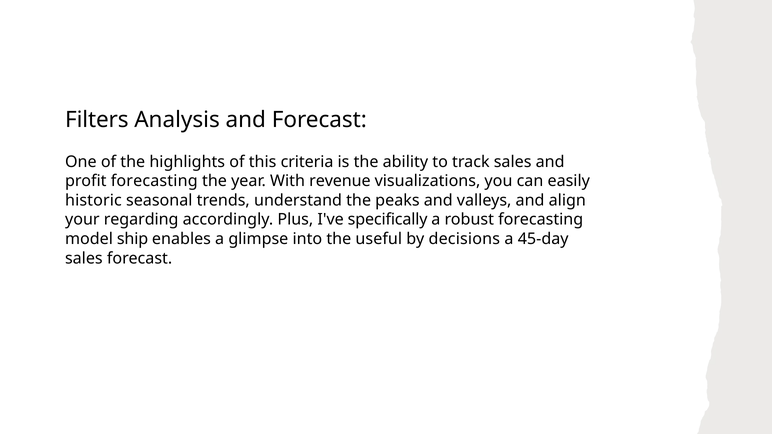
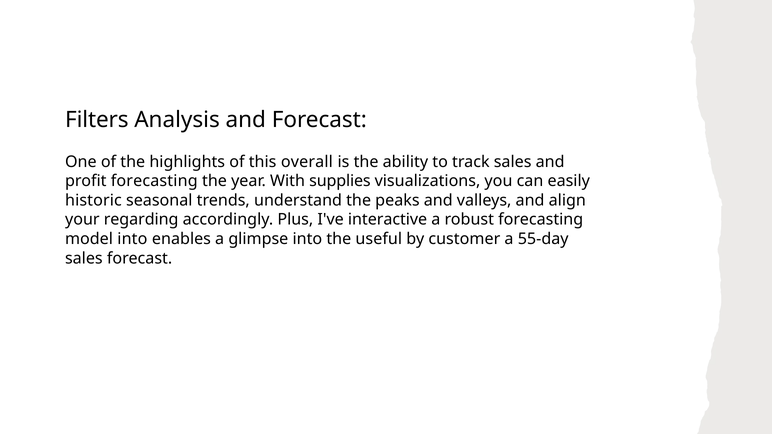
criteria: criteria -> overall (307, 162)
revenue: revenue -> supplies (340, 181)
specifically: specifically -> interactive (388, 220)
model ship: ship -> into (132, 239)
decisions: decisions -> customer (464, 239)
45-day: 45-day -> 55-day (543, 239)
